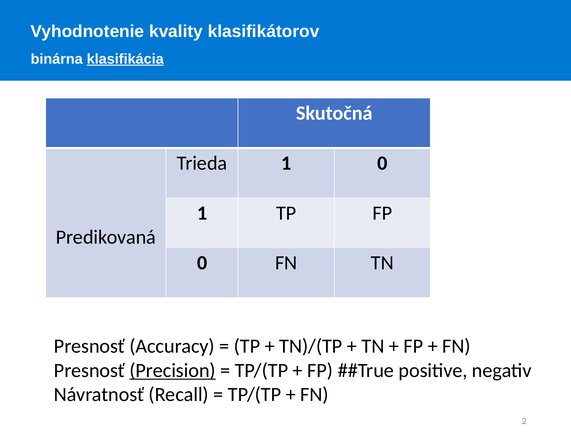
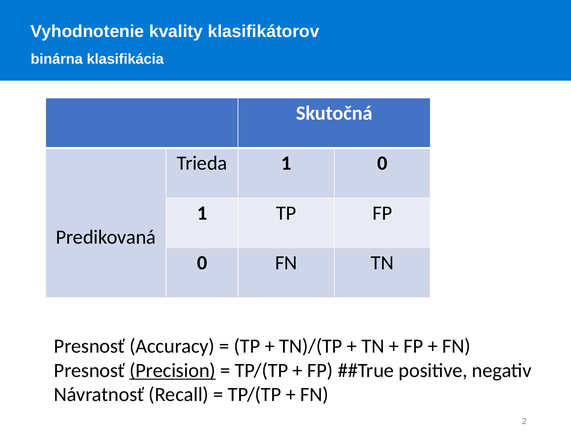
klasifikácia underline: present -> none (125, 59)
